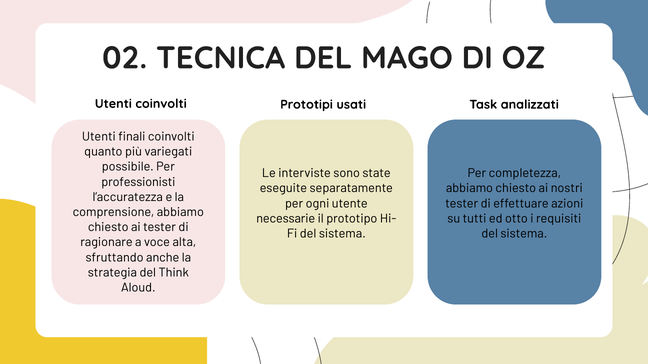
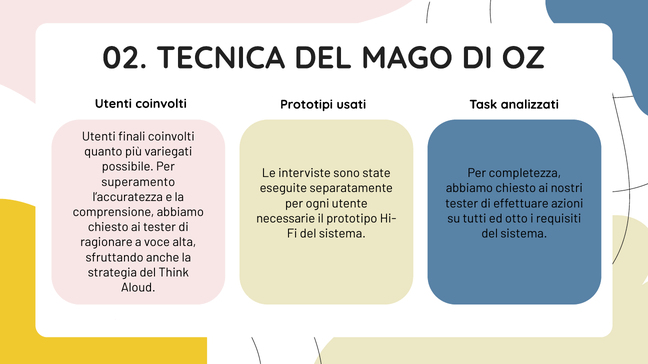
professionisti: professionisti -> superamento (138, 182)
